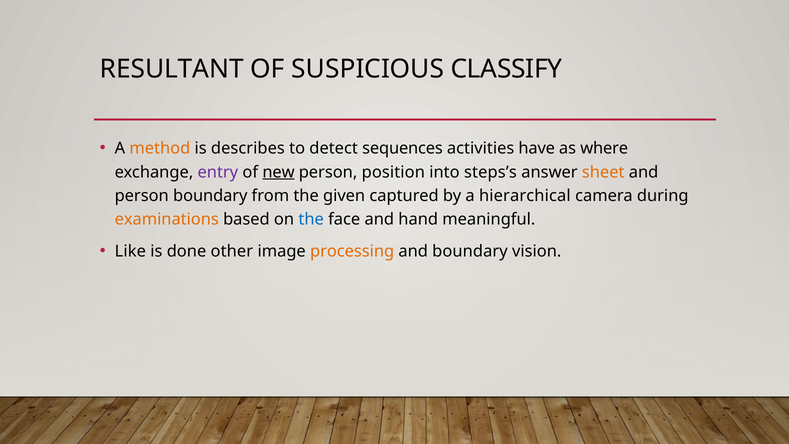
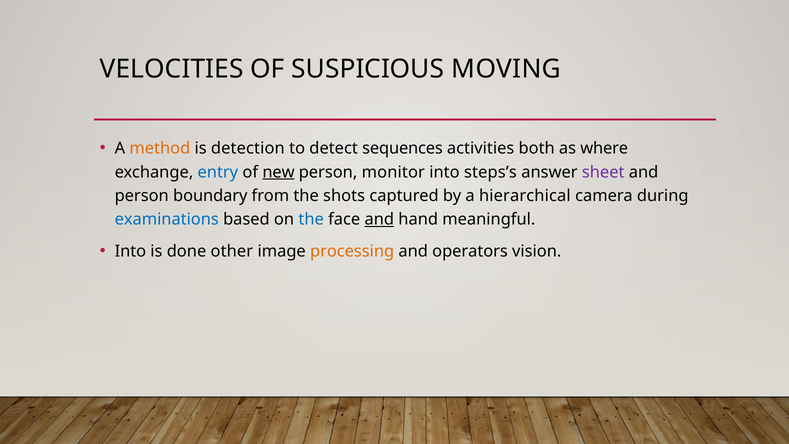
RESULTANT: RESULTANT -> VELOCITIES (172, 69)
CLASSIFY: CLASSIFY -> MOVING (506, 69)
describes: describes -> detection (248, 148)
have: have -> both (537, 148)
entry colour: purple -> blue (218, 172)
position: position -> monitor (393, 172)
sheet colour: orange -> purple (603, 172)
given: given -> shots (344, 196)
examinations colour: orange -> blue (167, 219)
and underline: none -> present (379, 219)
Like: Like -> Into (130, 251)
and boundary: boundary -> operators (470, 251)
